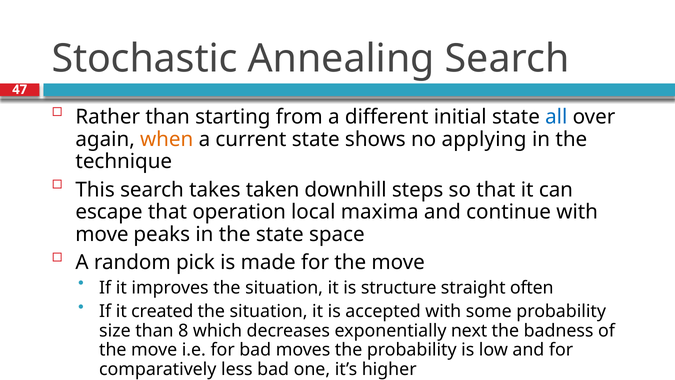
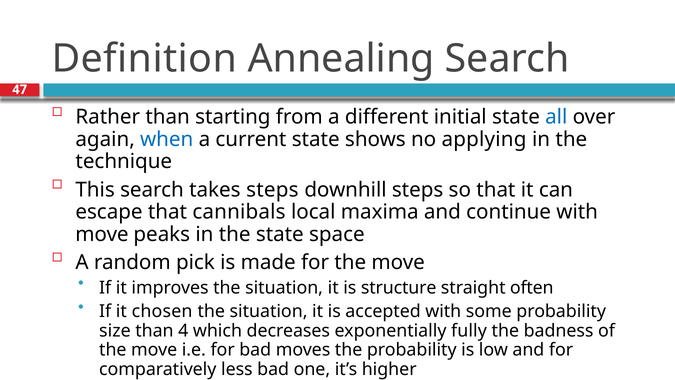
Stochastic: Stochastic -> Definition (144, 59)
when colour: orange -> blue (167, 139)
takes taken: taken -> steps (272, 190)
operation: operation -> cannibals (239, 212)
created: created -> chosen (162, 311)
8: 8 -> 4 (183, 331)
next: next -> fully (469, 331)
